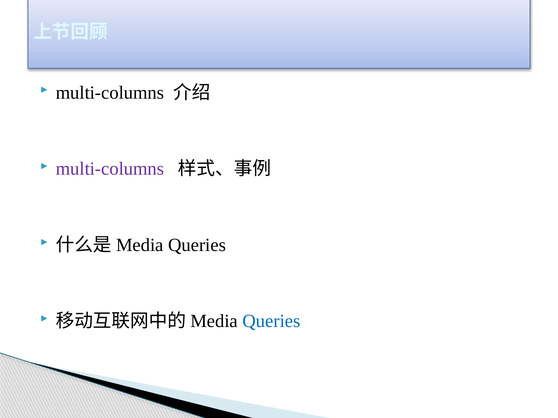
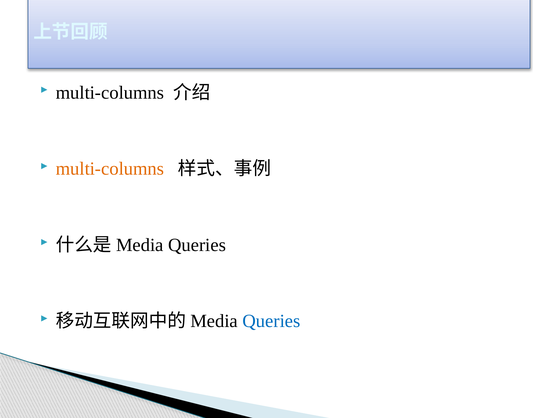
multi-columns colour: purple -> orange (110, 169)
